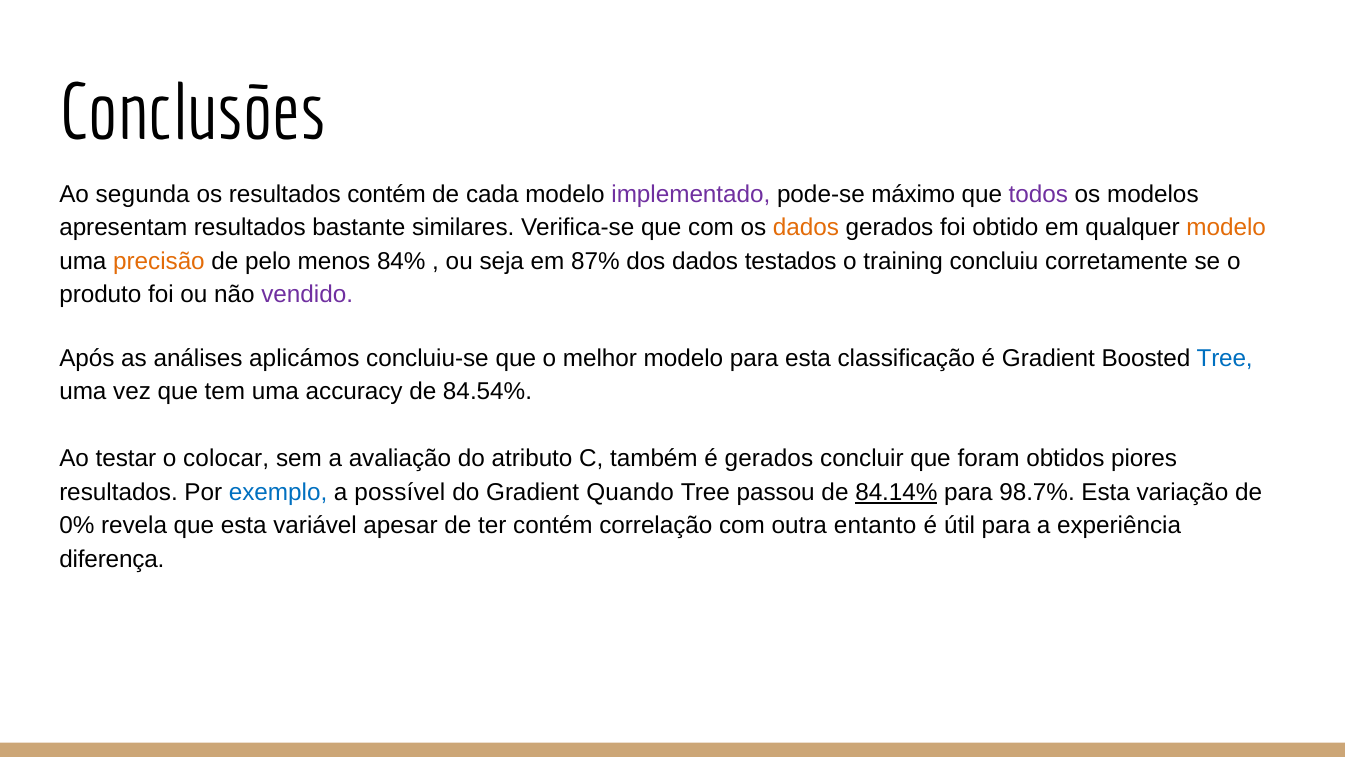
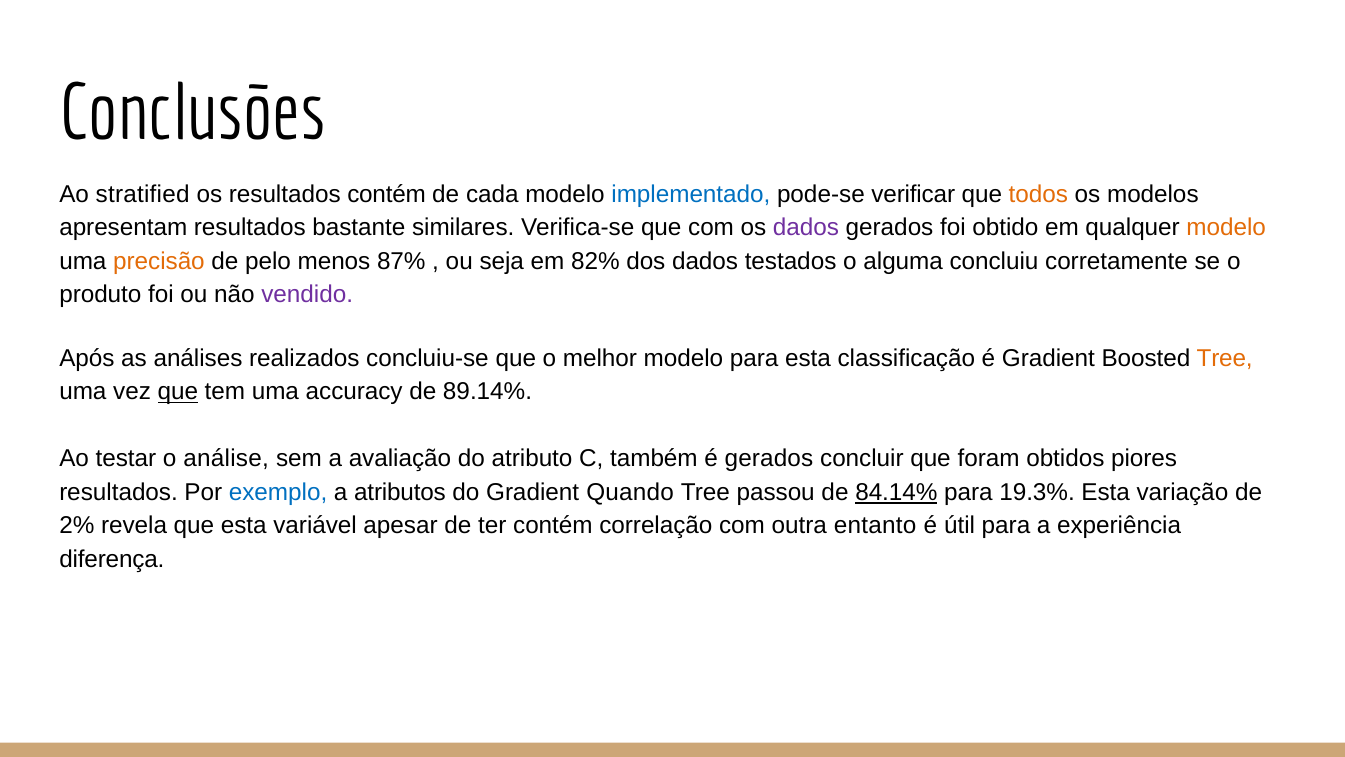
segunda: segunda -> stratified (143, 194)
implementado colour: purple -> blue (691, 194)
máximo: máximo -> verificar (913, 194)
todos colour: purple -> orange (1038, 194)
dados colour: orange -> purple (806, 228)
84%: 84% -> 87% (401, 261)
87%: 87% -> 82% (595, 261)
training: training -> alguma (903, 261)
aplicámos: aplicámos -> realizados (304, 358)
Tree colour: blue -> orange (1225, 358)
que underline: none -> present (178, 392)
84.54%: 84.54% -> 89.14% (488, 392)
colocar: colocar -> análise (226, 459)
possível: possível -> atributos (400, 492)
98.7%: 98.7% -> 19.3% (1037, 492)
0%: 0% -> 2% (77, 526)
